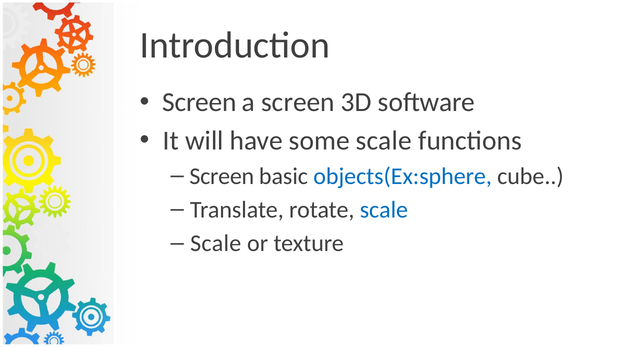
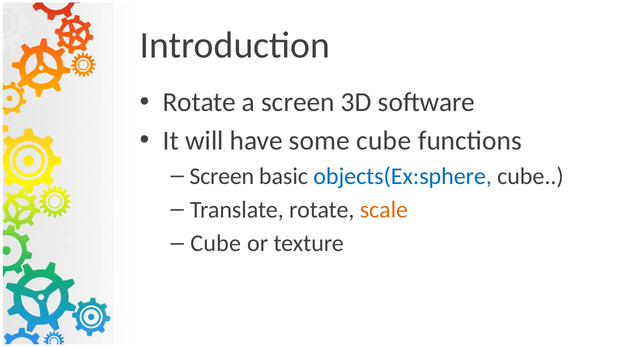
Screen: Screen -> Rotate (199, 102)
some scale: scale -> cube (384, 141)
scale colour: blue -> orange (384, 210)
Scale: Scale -> Cube (216, 244)
